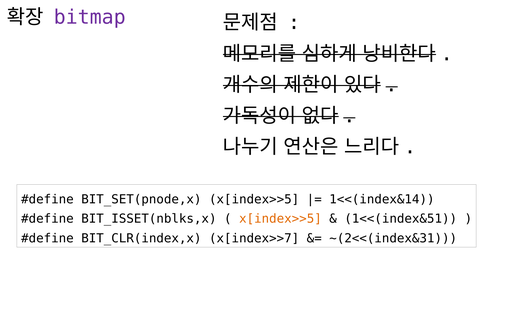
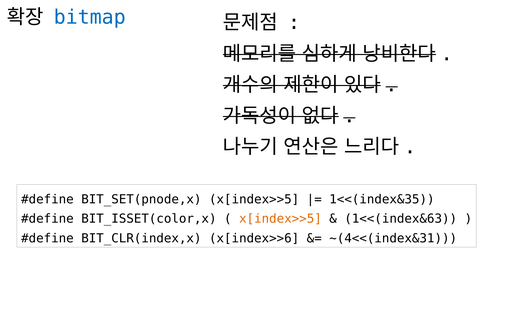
bitmap colour: purple -> blue (90, 17)
1<<(index&14: 1<<(index&14 -> 1<<(index&35 (382, 200)
BIT_ISSET(nblks,x: BIT_ISSET(nblks,x -> BIT_ISSET(color,x (149, 219)
1<<(index&51: 1<<(index&51 -> 1<<(index&63 (401, 219)
x[index>>7: x[index>>7 -> x[index>>6 (254, 238)
~(2<<(index&31: ~(2<<(index&31 -> ~(4<<(index&31 (393, 238)
